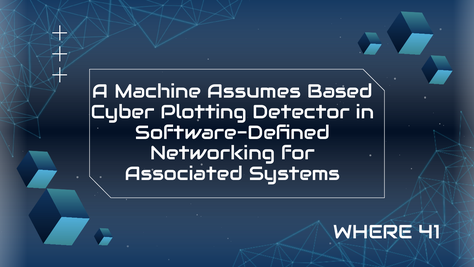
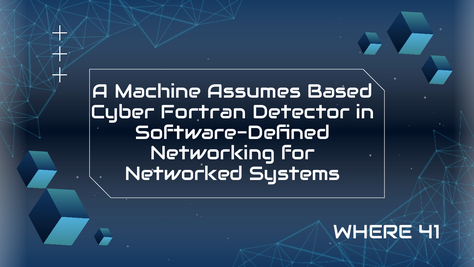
Plotting: Plotting -> Fortran (203, 112)
Associated: Associated -> Networked (184, 174)
